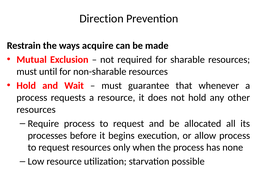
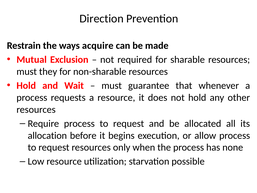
until: until -> they (48, 71)
processes: processes -> allocation (47, 135)
